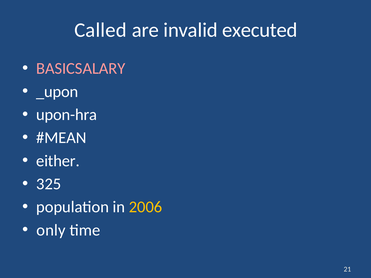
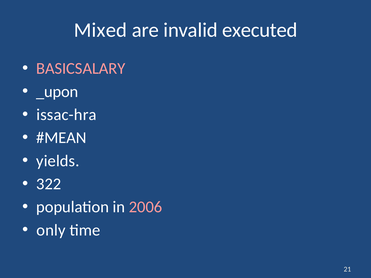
Called: Called -> Mixed (100, 30)
upon-hra: upon-hra -> issac-hra (66, 115)
either: either -> yields (58, 161)
325: 325 -> 322 (49, 184)
2006 colour: yellow -> pink (146, 207)
